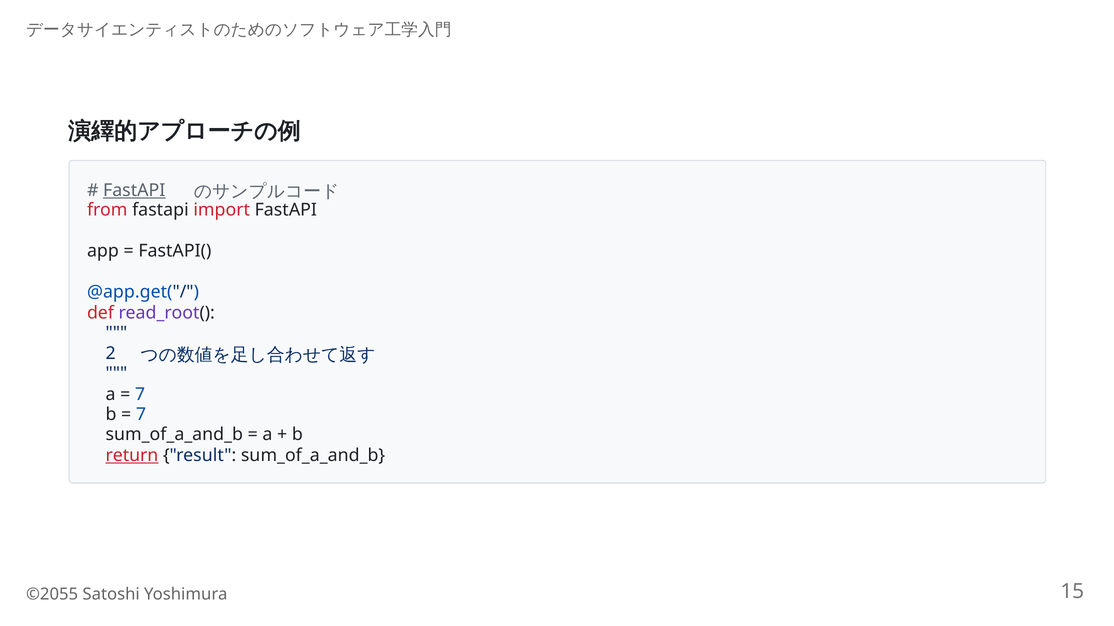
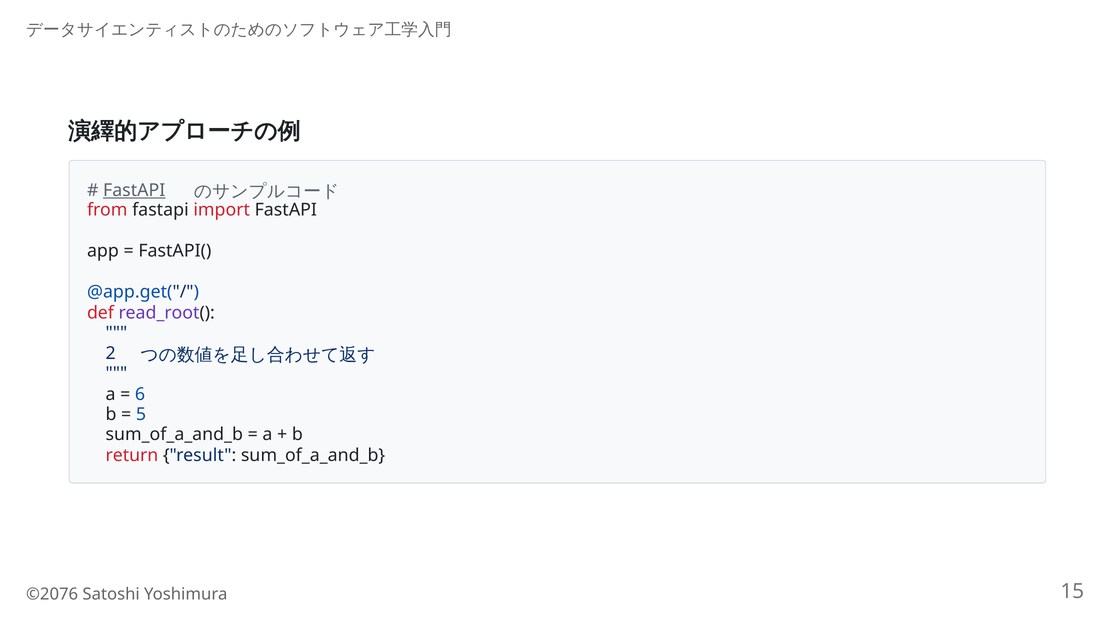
7: 7 -> 6 (140, 395)
7: 7 -> 5 (141, 415)
return underline: present -> none (132, 456)
©2055: ©2055 -> ©2076 (52, 595)
